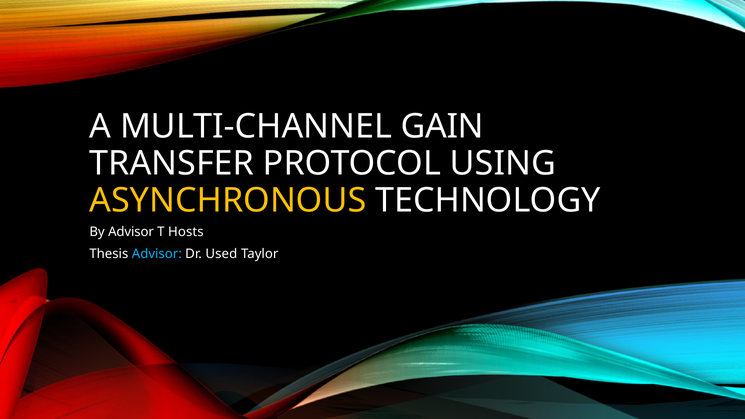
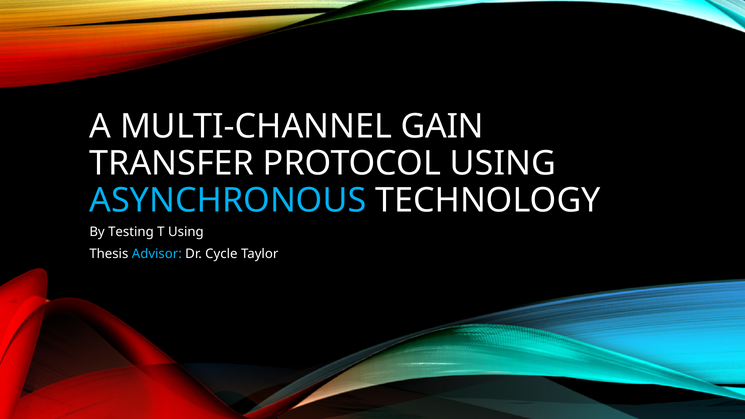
ASYNCHRONOUS colour: yellow -> light blue (228, 200)
By Advisor: Advisor -> Testing (131, 232)
T Hosts: Hosts -> Using (186, 232)
Used: Used -> Cycle (221, 254)
